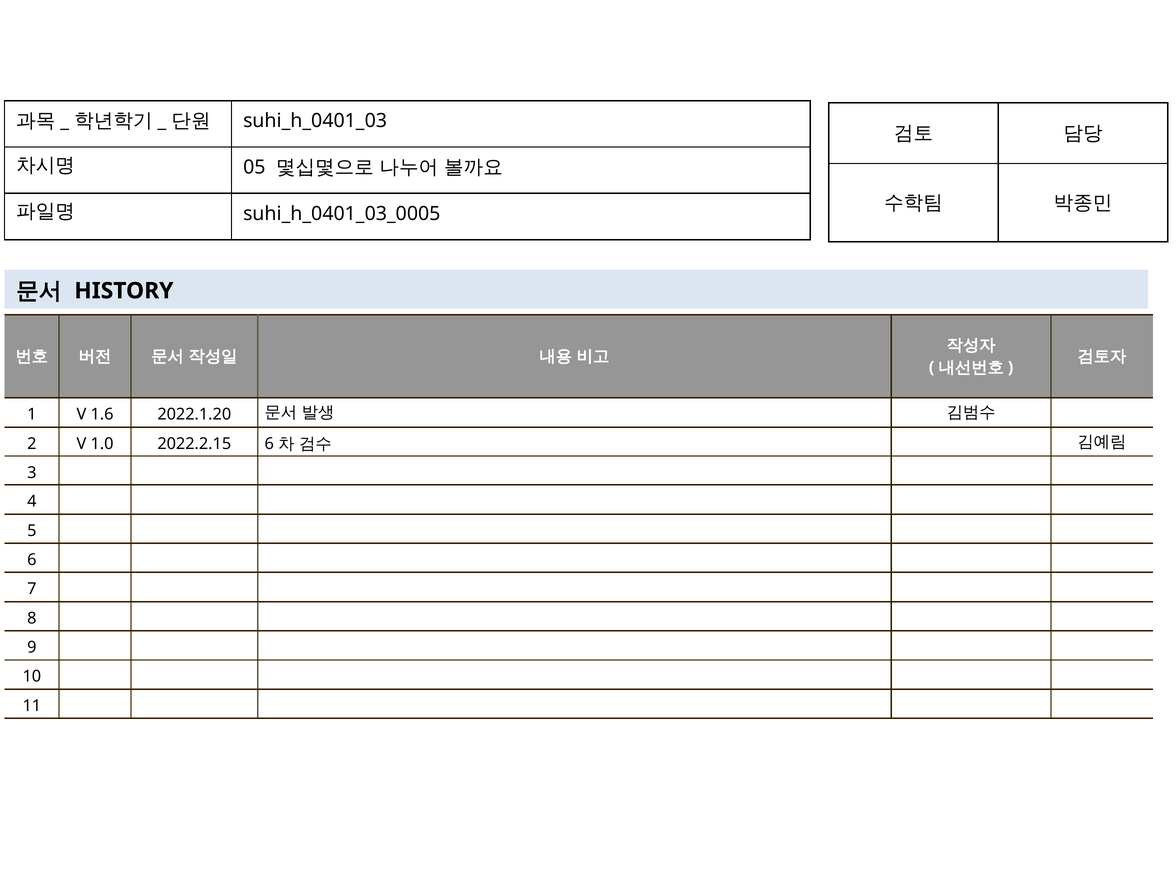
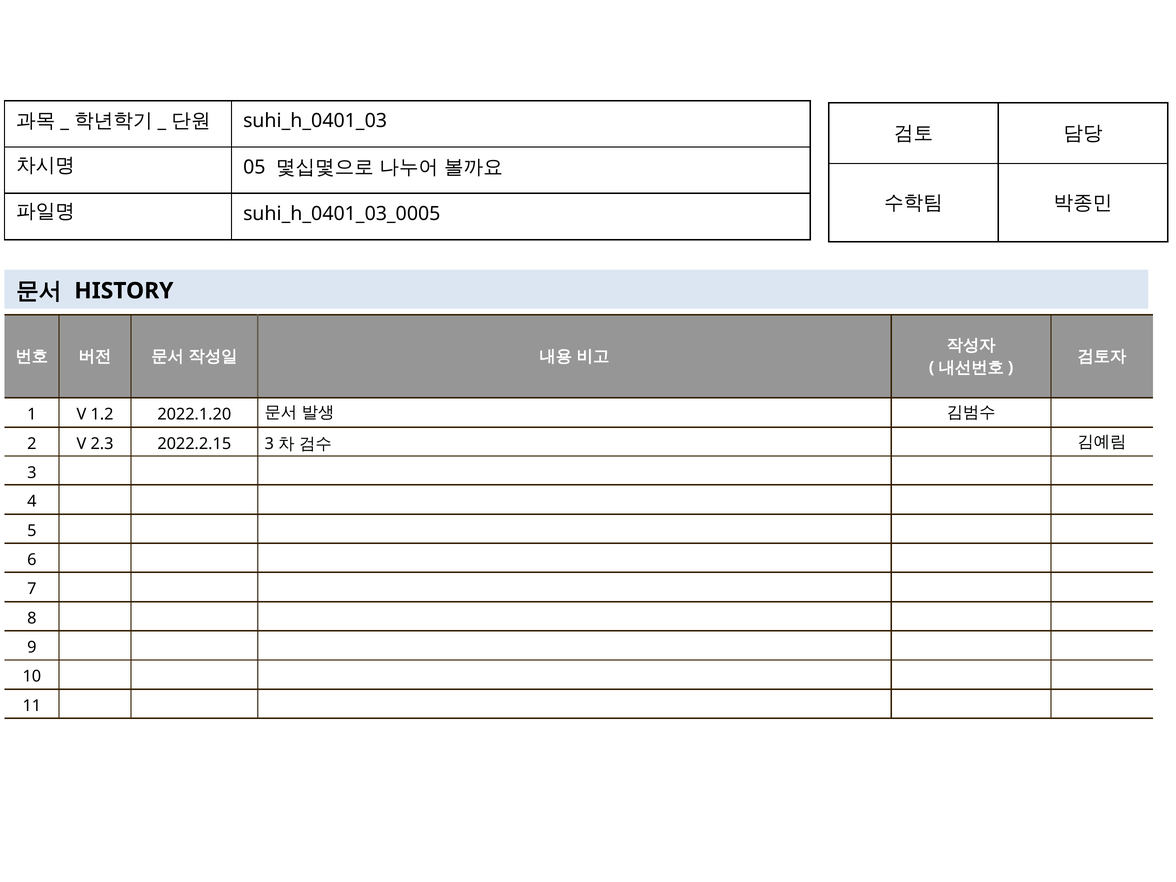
1.6: 1.6 -> 1.2 (102, 414)
1.0: 1.0 -> 2.3 (102, 444)
2022.2.15 6: 6 -> 3 (269, 444)
